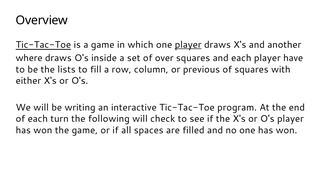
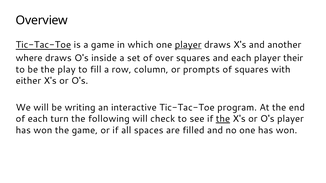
have: have -> their (293, 58)
lists: lists -> play (67, 70)
previous: previous -> prompts (201, 70)
the underline: none -> present (223, 119)
